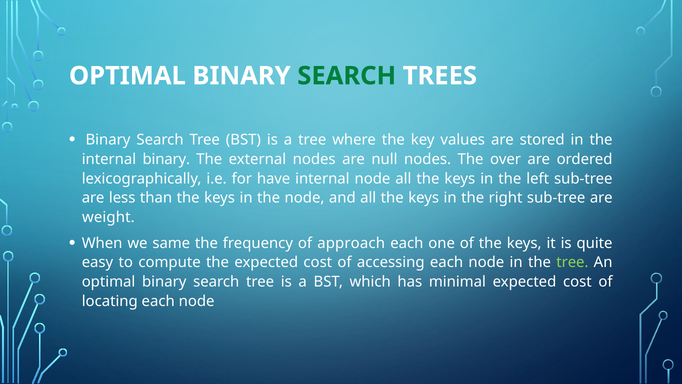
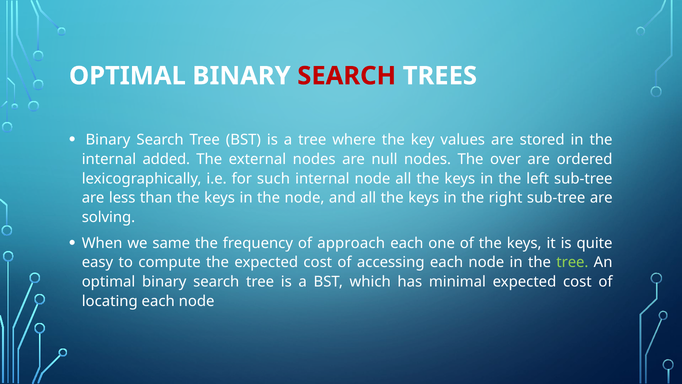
SEARCH colour: green -> red (347, 76)
internal binary: binary -> added (166, 159)
have: have -> such (274, 178)
weight: weight -> solving (108, 217)
